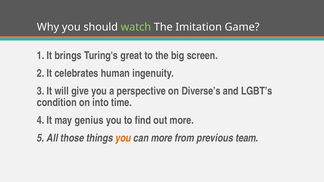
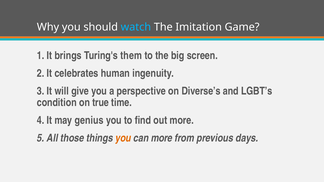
watch colour: light green -> light blue (136, 27)
great: great -> them (131, 56)
into: into -> true (101, 103)
team: team -> days (247, 138)
